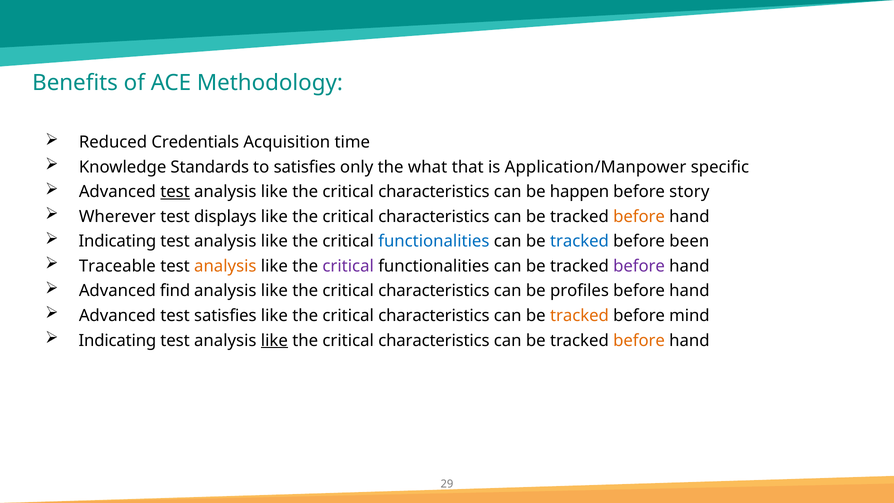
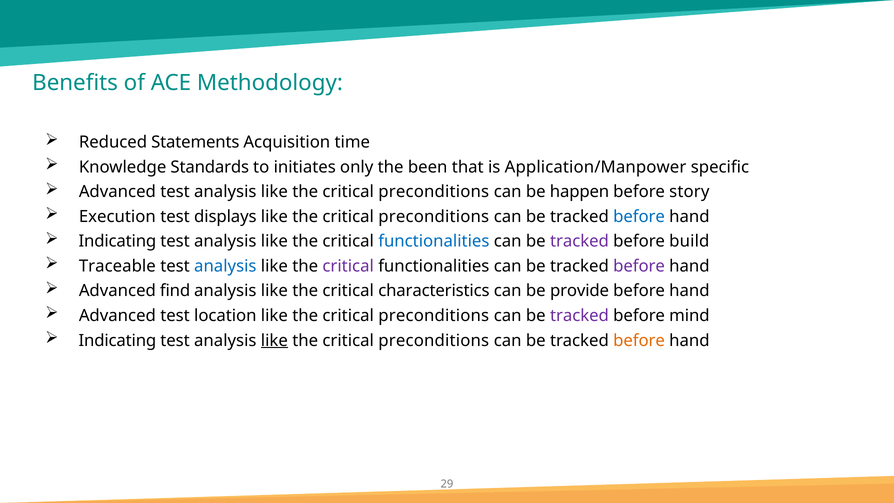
Credentials: Credentials -> Statements (195, 142)
to satisfies: satisfies -> initiates (305, 167)
what: what -> been (428, 167)
test underline: present -> none (175, 192)
characteristics: characteristics -> preconditions (434, 192)
Wherever: Wherever -> Execution (117, 217)
characteristics: characteristics -> preconditions (434, 217)
before colour: orange -> blue (639, 217)
tracked colour: blue -> purple (579, 241)
been: been -> build (689, 241)
analysis colour: orange -> blue (225, 266)
profiles: profiles -> provide (580, 291)
test satisfies: satisfies -> location (225, 316)
characteristics: characteristics -> preconditions (434, 316)
tracked colour: orange -> purple (579, 316)
characteristics: characteristics -> preconditions (434, 340)
